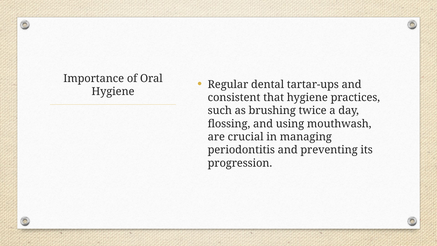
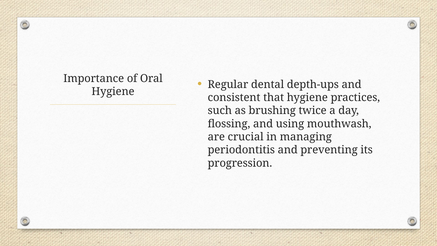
tartar-ups: tartar-ups -> depth-ups (313, 84)
